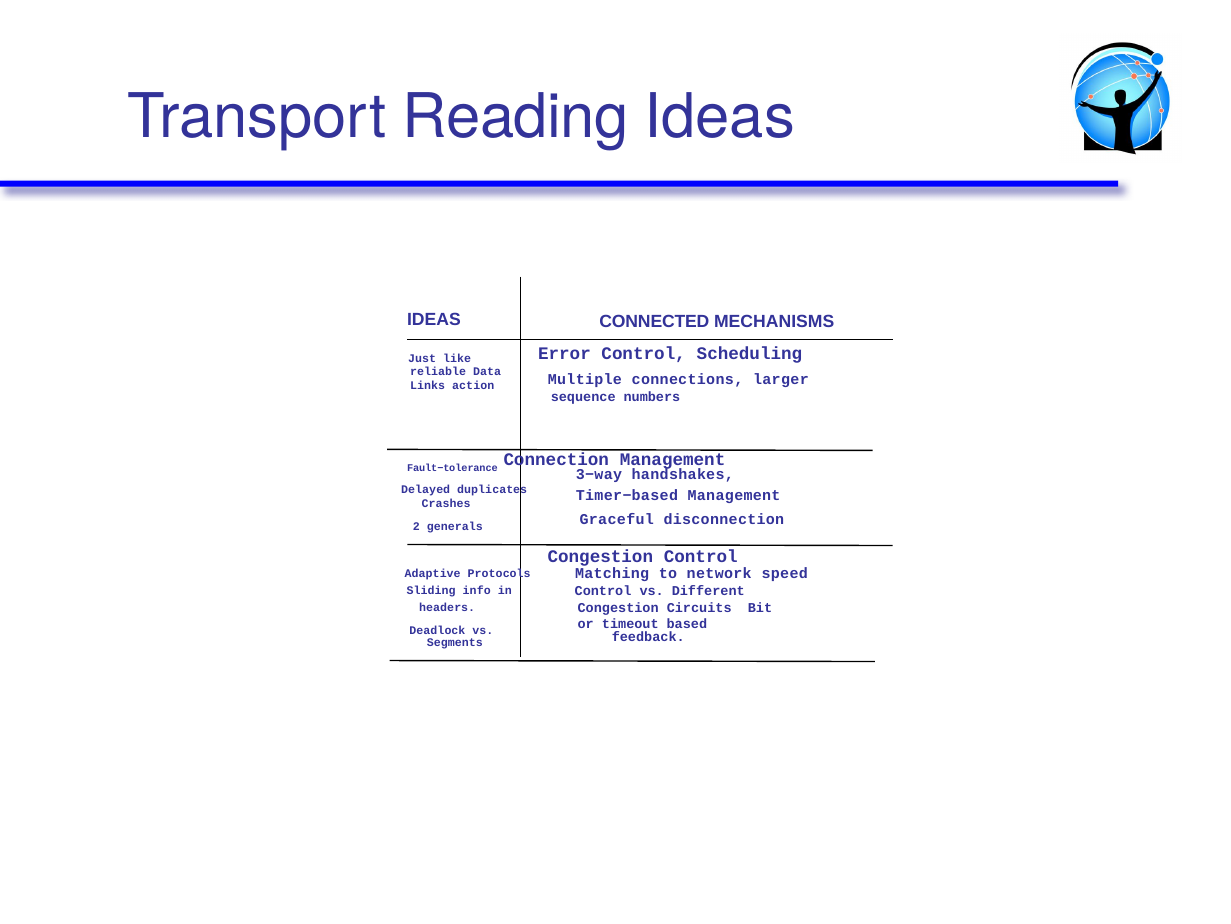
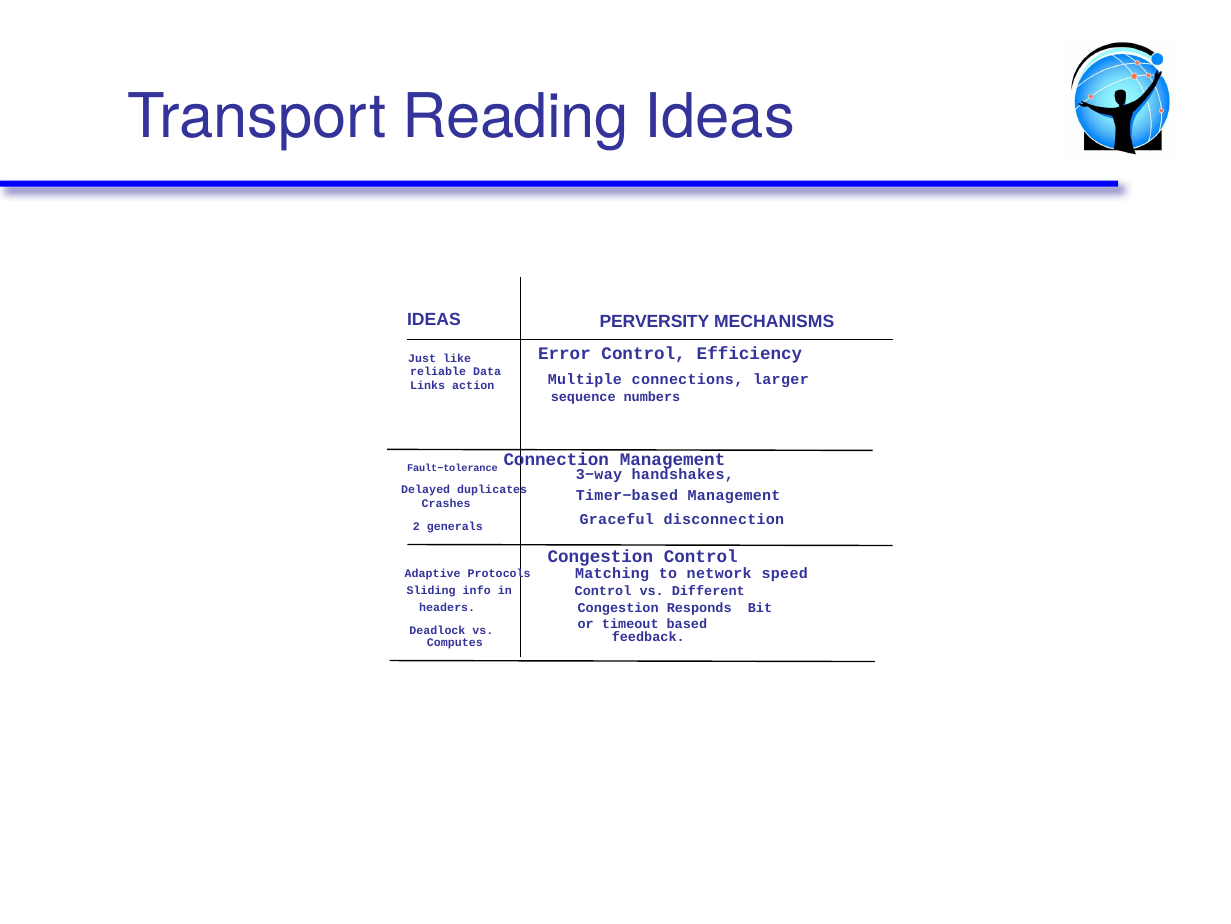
CONNECTED: CONNECTED -> PERVERSITY (654, 321)
Scheduling: Scheduling -> Efficiency (749, 353)
Circuits: Circuits -> Responds (699, 608)
Segments: Segments -> Computes (455, 642)
